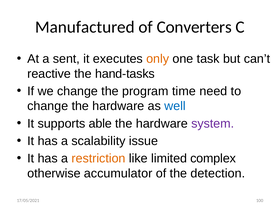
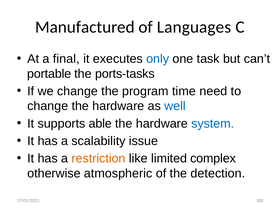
Converters: Converters -> Languages (194, 27)
sent: sent -> final (66, 59)
only colour: orange -> blue (158, 59)
reactive: reactive -> portable (49, 74)
hand-tasks: hand-tasks -> ports-tasks (125, 74)
system colour: purple -> blue (213, 124)
accumulator: accumulator -> atmospheric (118, 173)
